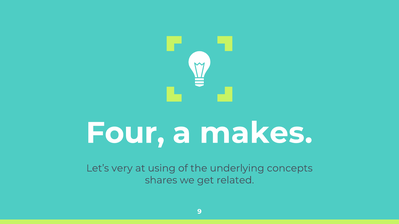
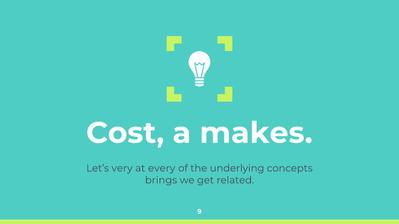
Four: Four -> Cost (125, 133)
using: using -> every (162, 169)
shares: shares -> brings (161, 180)
